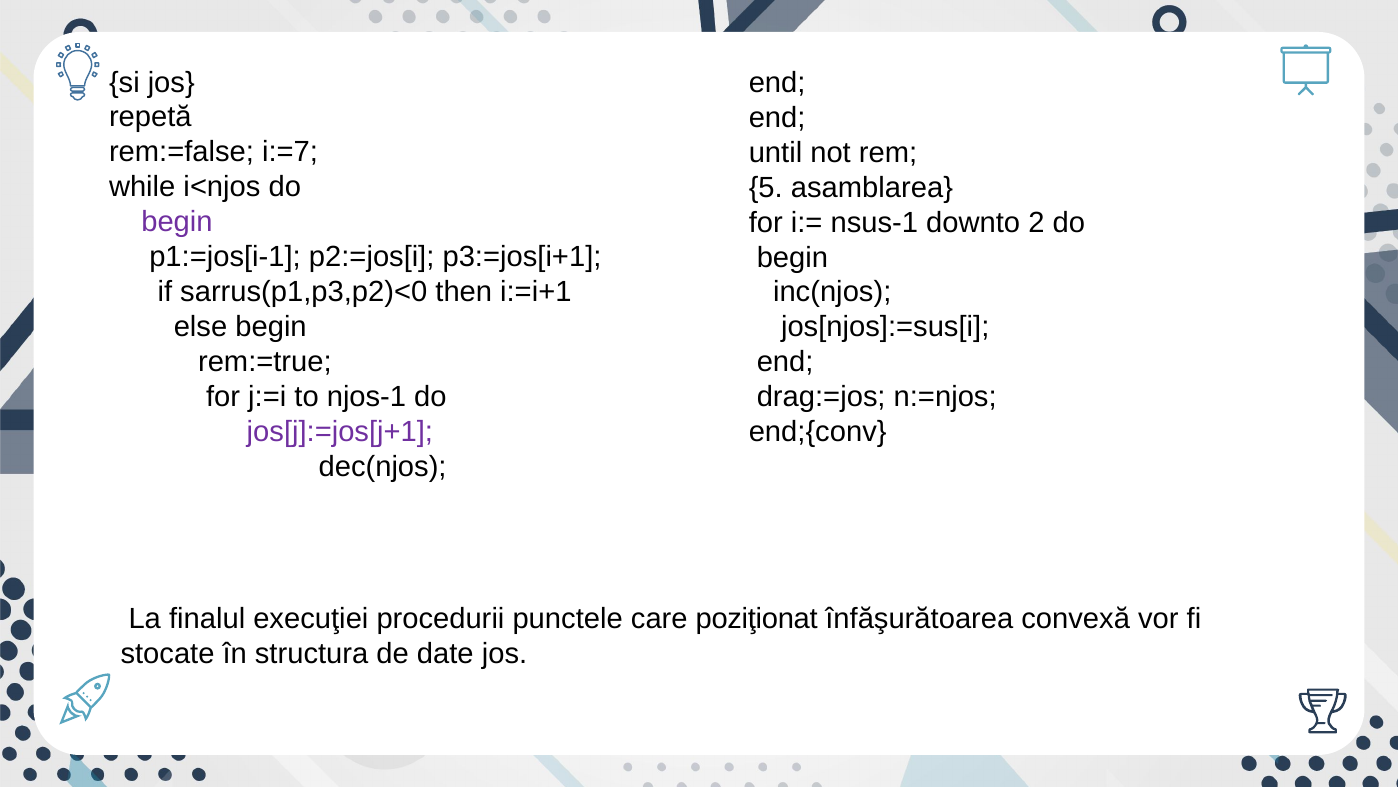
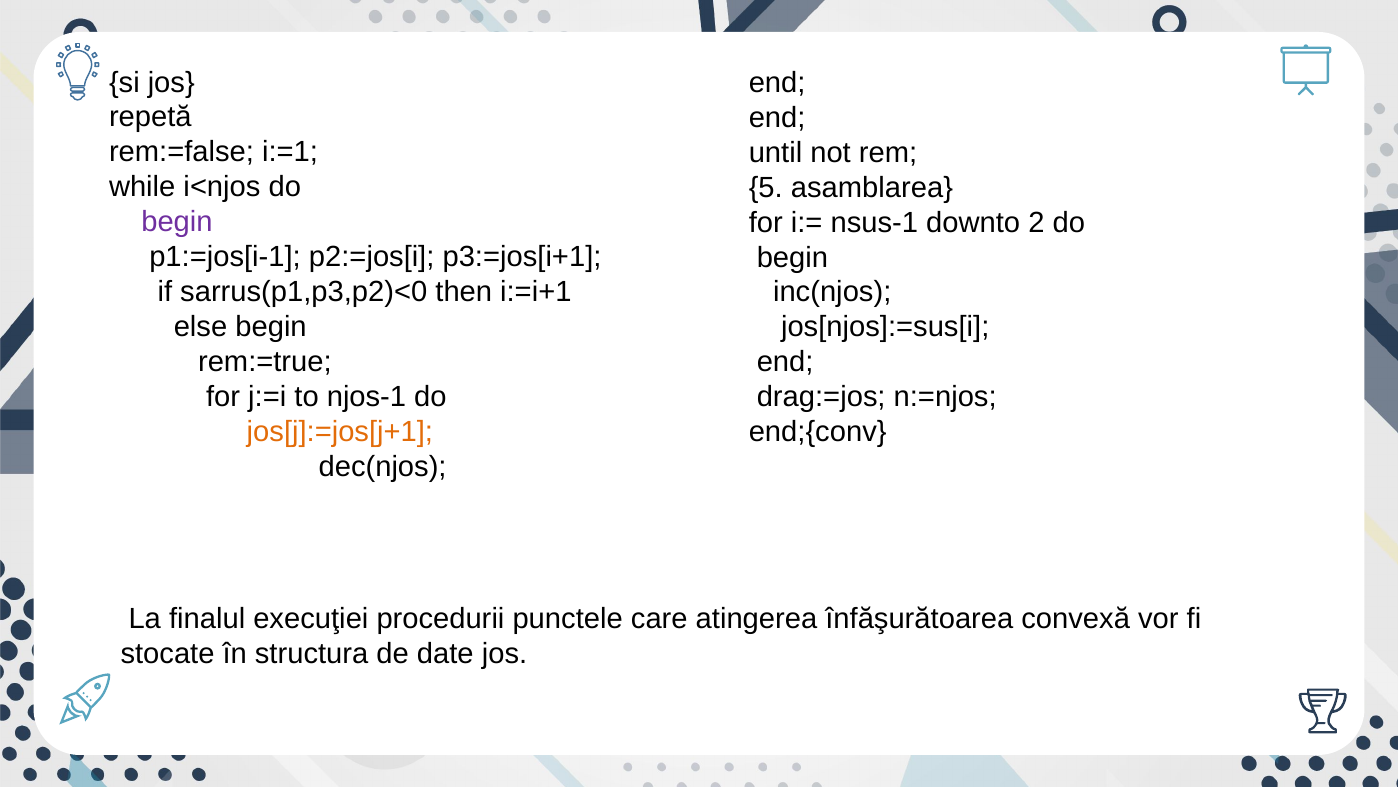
i:=7: i:=7 -> i:=1 (290, 152)
jos[j]:=jos[j+1 colour: purple -> orange (340, 432)
poziţionat: poziţionat -> atingerea (756, 618)
